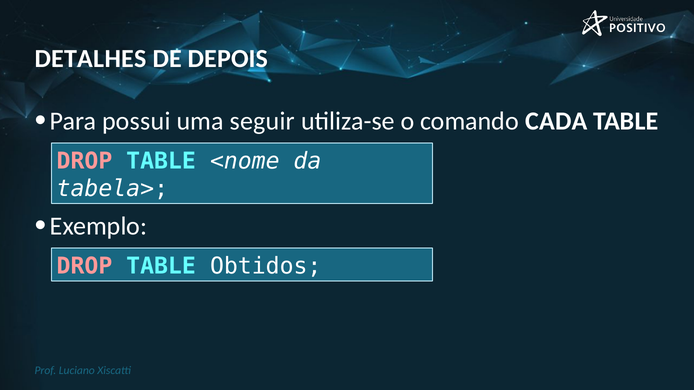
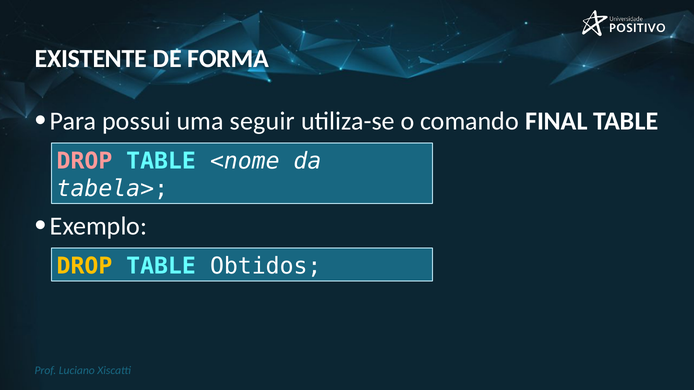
DETALHES: DETALHES -> EXISTENTE (91, 58)
DEPOIS: DEPOIS -> FORMA (228, 58)
CADA: CADA -> FINAL (556, 121)
DROP colour: pink -> yellow (84, 266)
